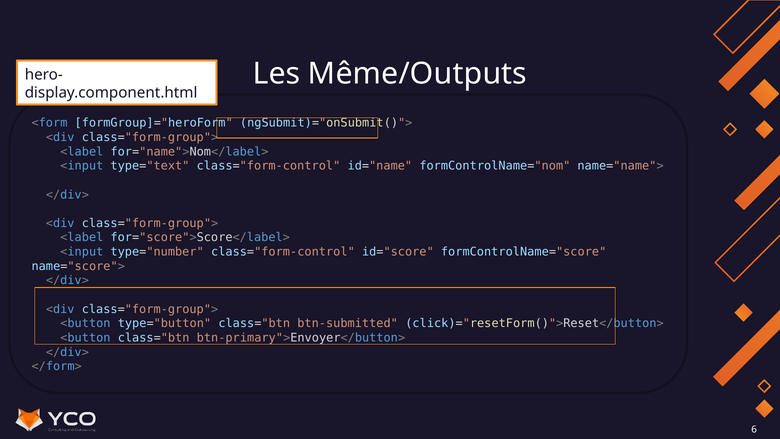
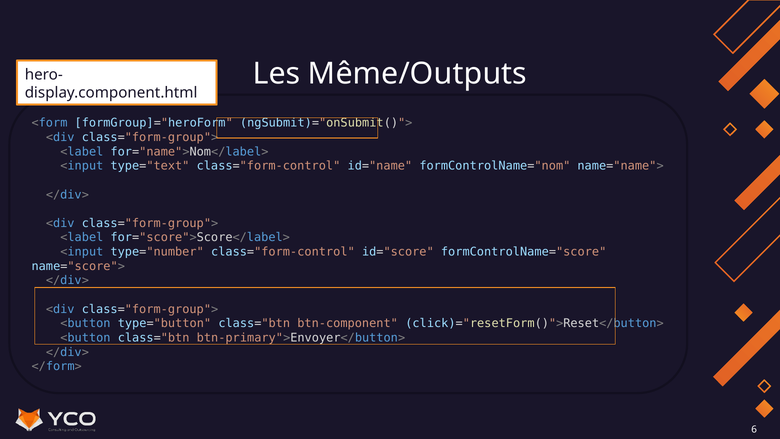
btn-submitted: btn-submitted -> btn-component (348, 323)
